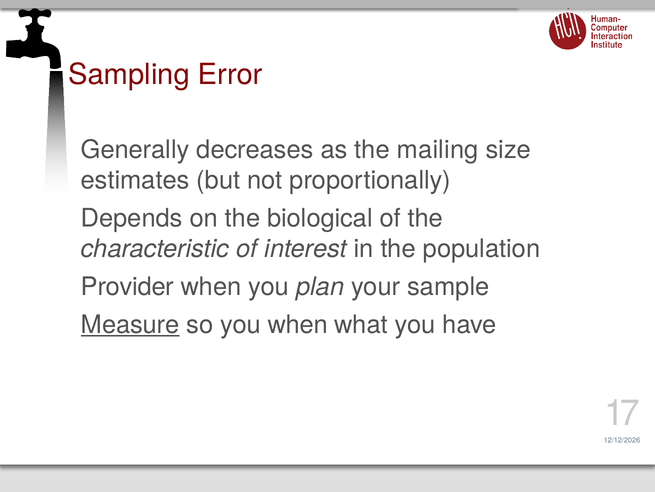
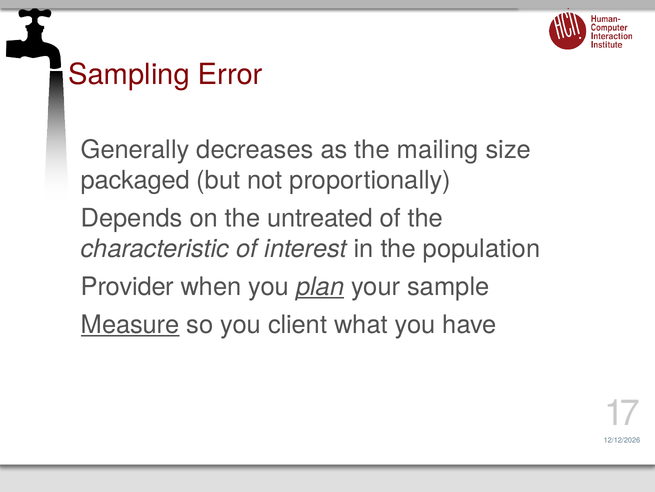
estimates: estimates -> packaged (135, 180)
biological: biological -> untreated (320, 218)
plan underline: none -> present (320, 286)
you when: when -> client (298, 324)
